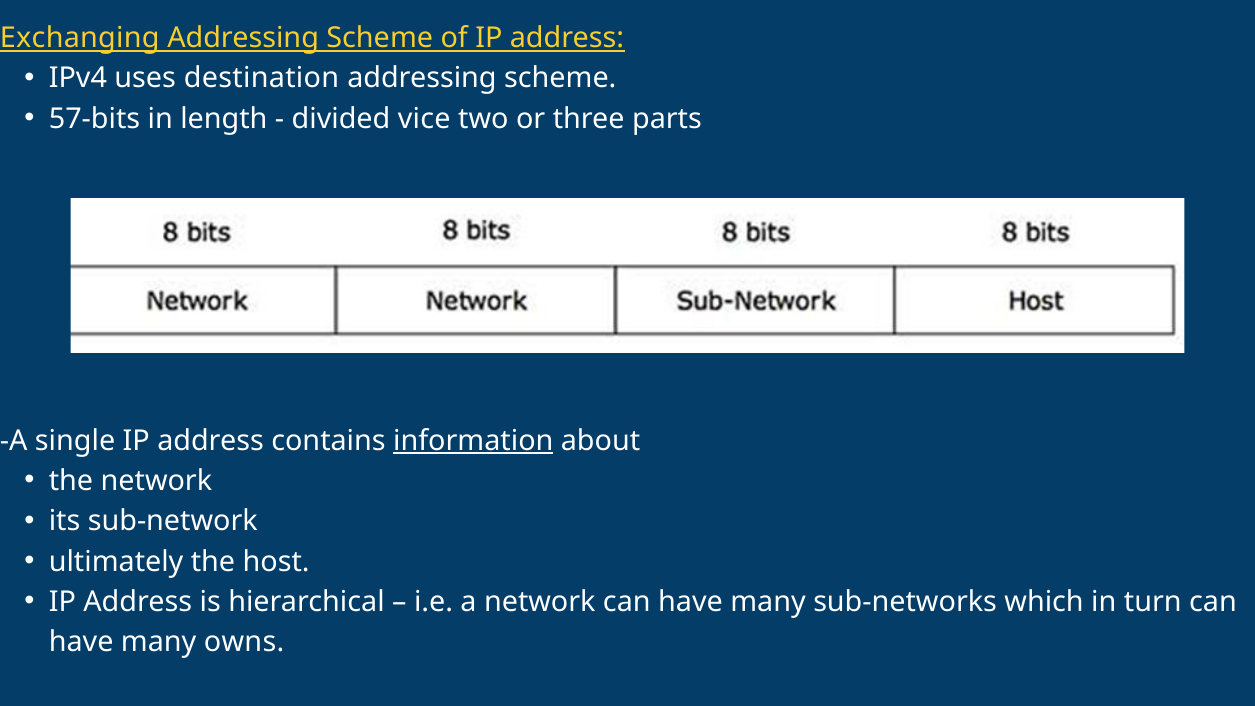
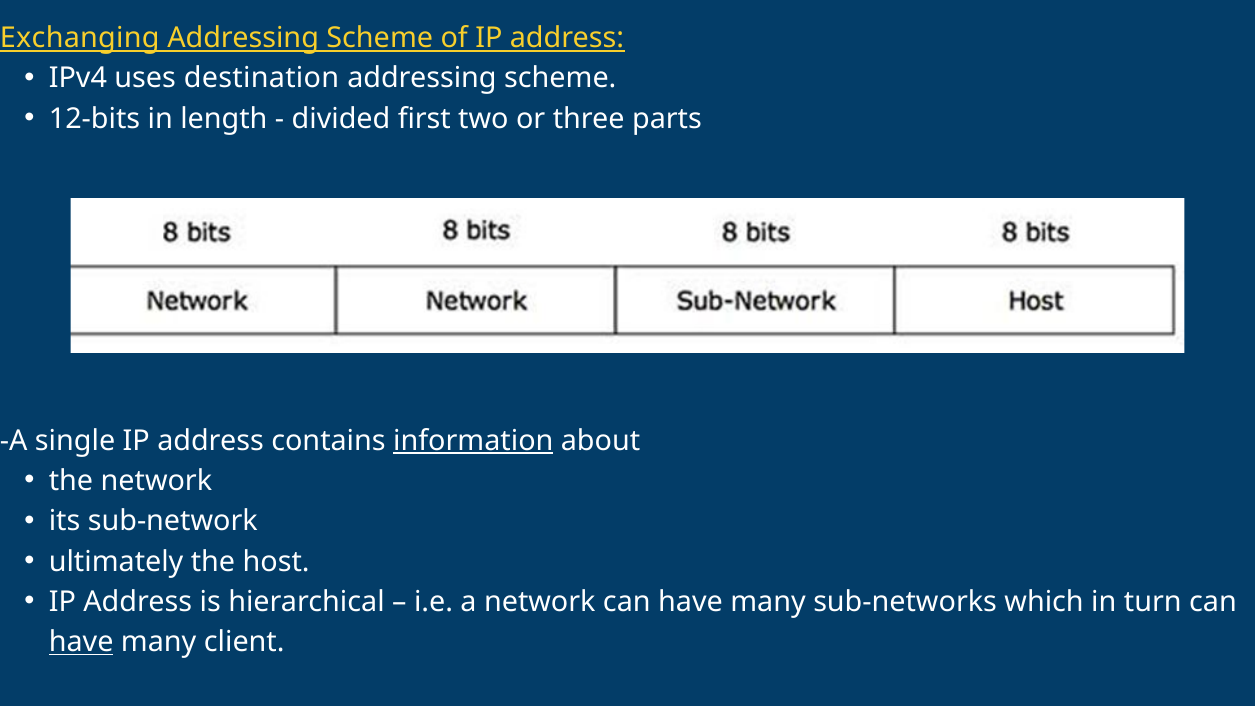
57-bits: 57-bits -> 12-bits (95, 119)
vice: vice -> first (424, 119)
have underline: none -> present (81, 642)
owns: owns -> client (244, 642)
